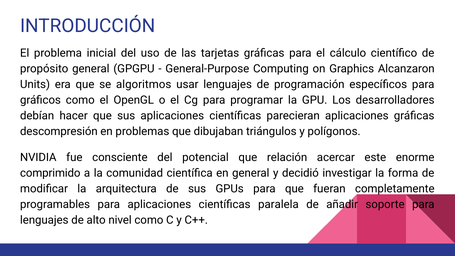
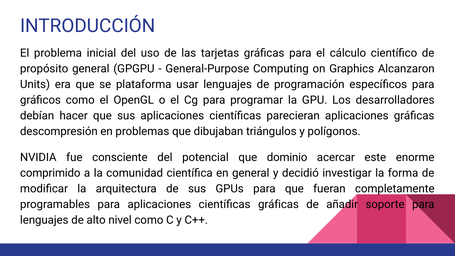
algoritmos: algoritmos -> plataforma (144, 84)
relación: relación -> dominio (287, 157)
científicas paralela: paralela -> gráficas (278, 204)
